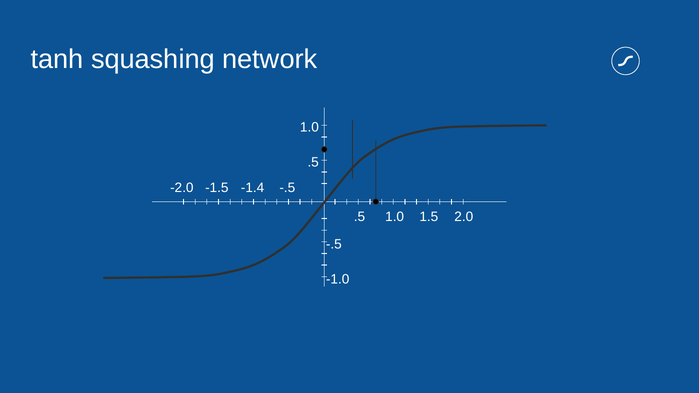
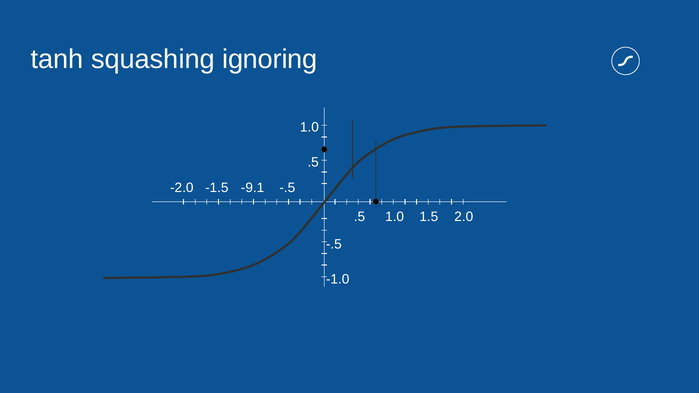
network: network -> ignoring (270, 59)
-1.4: -1.4 -> -9.1 (253, 188)
